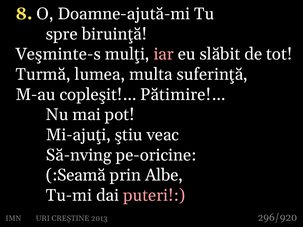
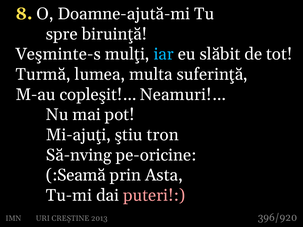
iar colour: pink -> light blue (164, 54)
Pătimire!…: Pătimire!… -> Neamuri!… (183, 95)
veac: veac -> tron (163, 135)
Albe: Albe -> Asta (164, 175)
296/920: 296/920 -> 396/920 (278, 218)
